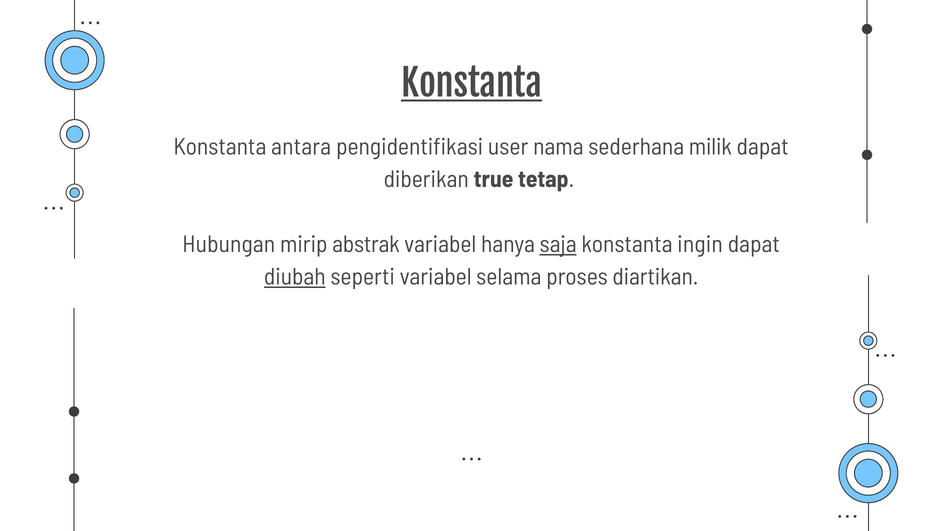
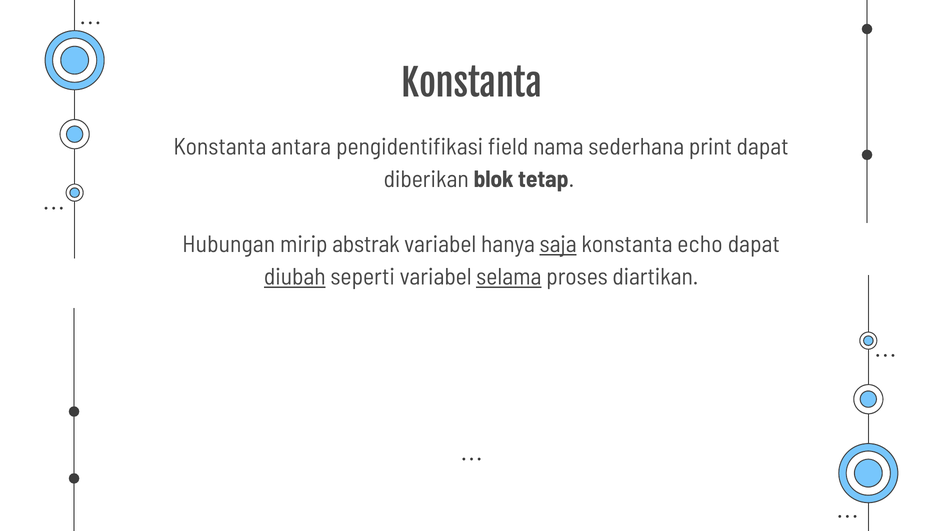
Konstanta underline: present -> none (472, 85)
user: user -> field (508, 147)
milik: milik -> print (710, 147)
true: true -> blok (494, 179)
ingin: ingin -> echo (700, 244)
selama underline: none -> present (509, 277)
